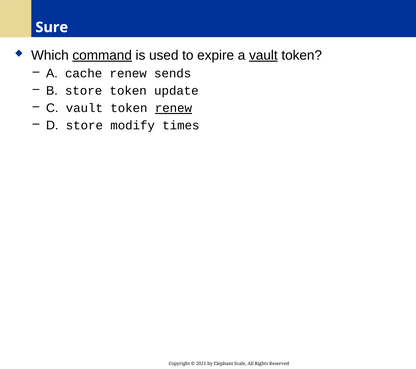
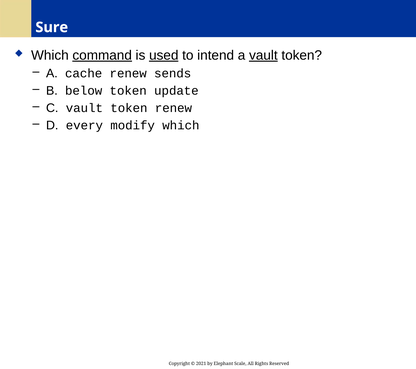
used underline: none -> present (164, 55)
expire: expire -> intend (216, 55)
B store: store -> below (84, 91)
renew underline: present -> none (173, 108)
D store: store -> every (84, 125)
modify times: times -> which (181, 125)
